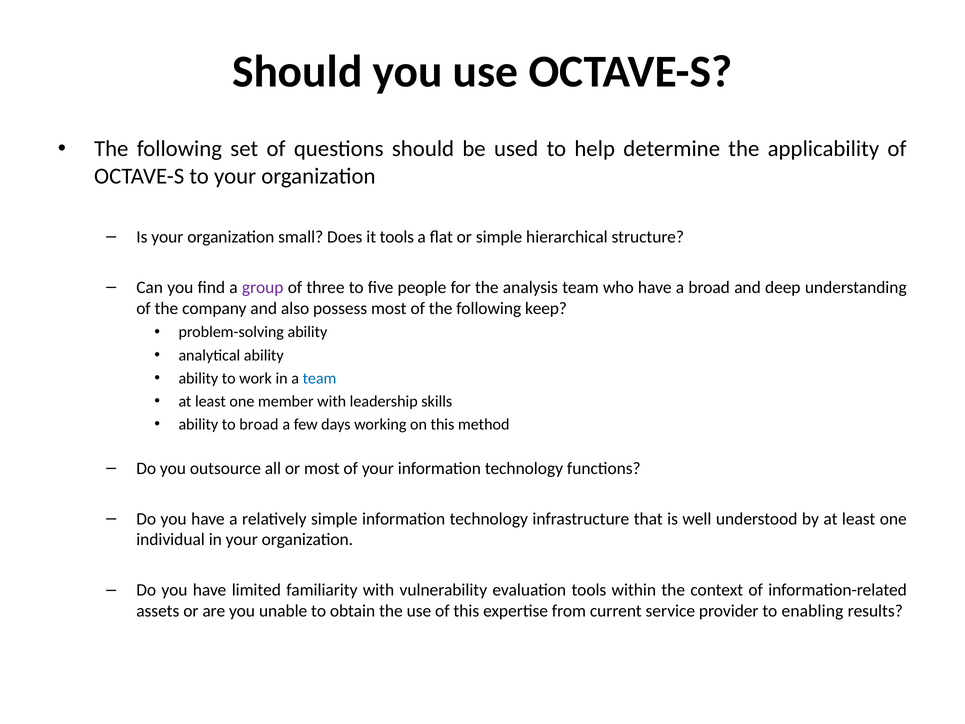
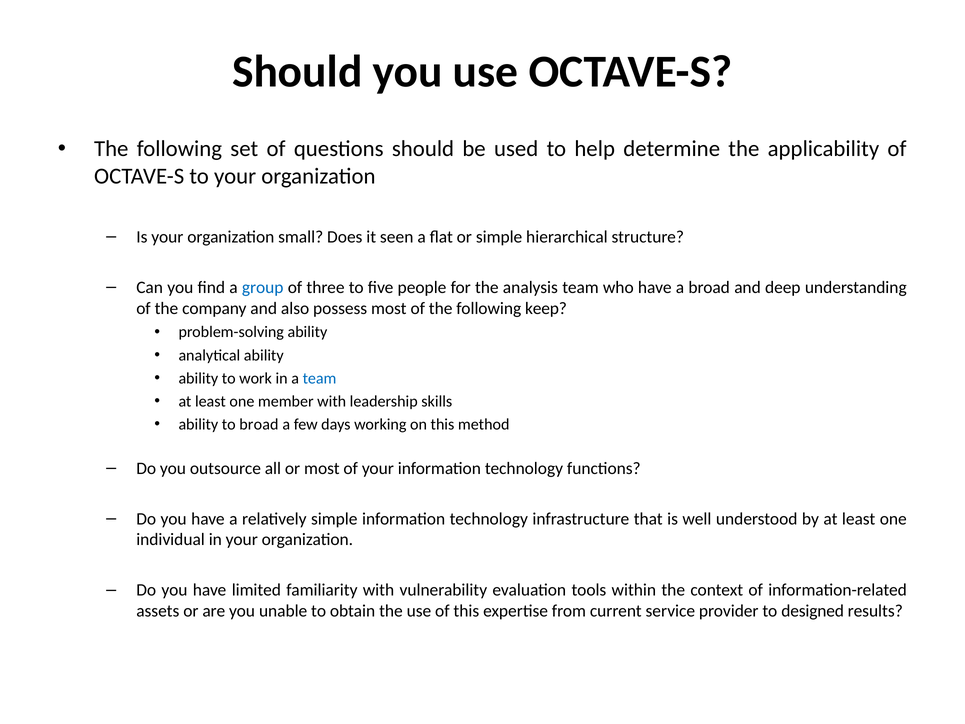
it tools: tools -> seen (397, 237)
group colour: purple -> blue (263, 287)
enabling: enabling -> designed (813, 611)
